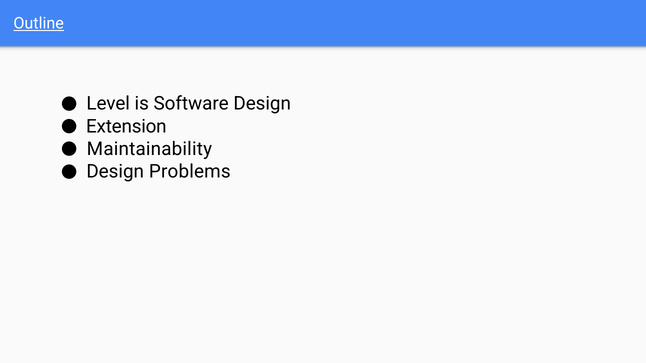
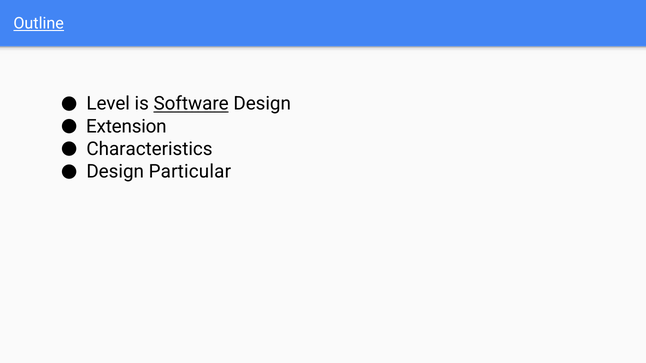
Software underline: none -> present (191, 104)
Maintainability: Maintainability -> Characteristics (150, 149)
Problems: Problems -> Particular (190, 172)
